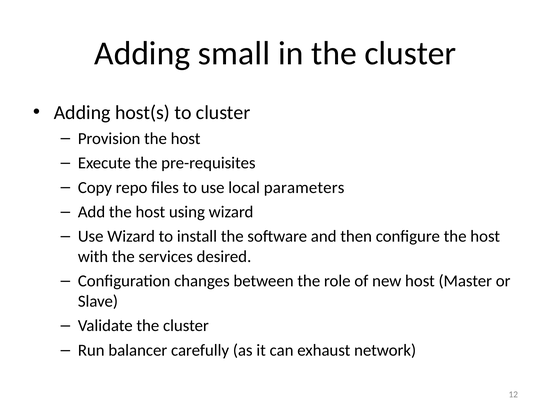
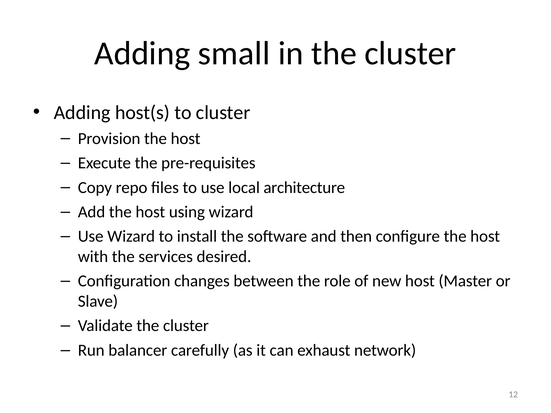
parameters: parameters -> architecture (304, 188)
